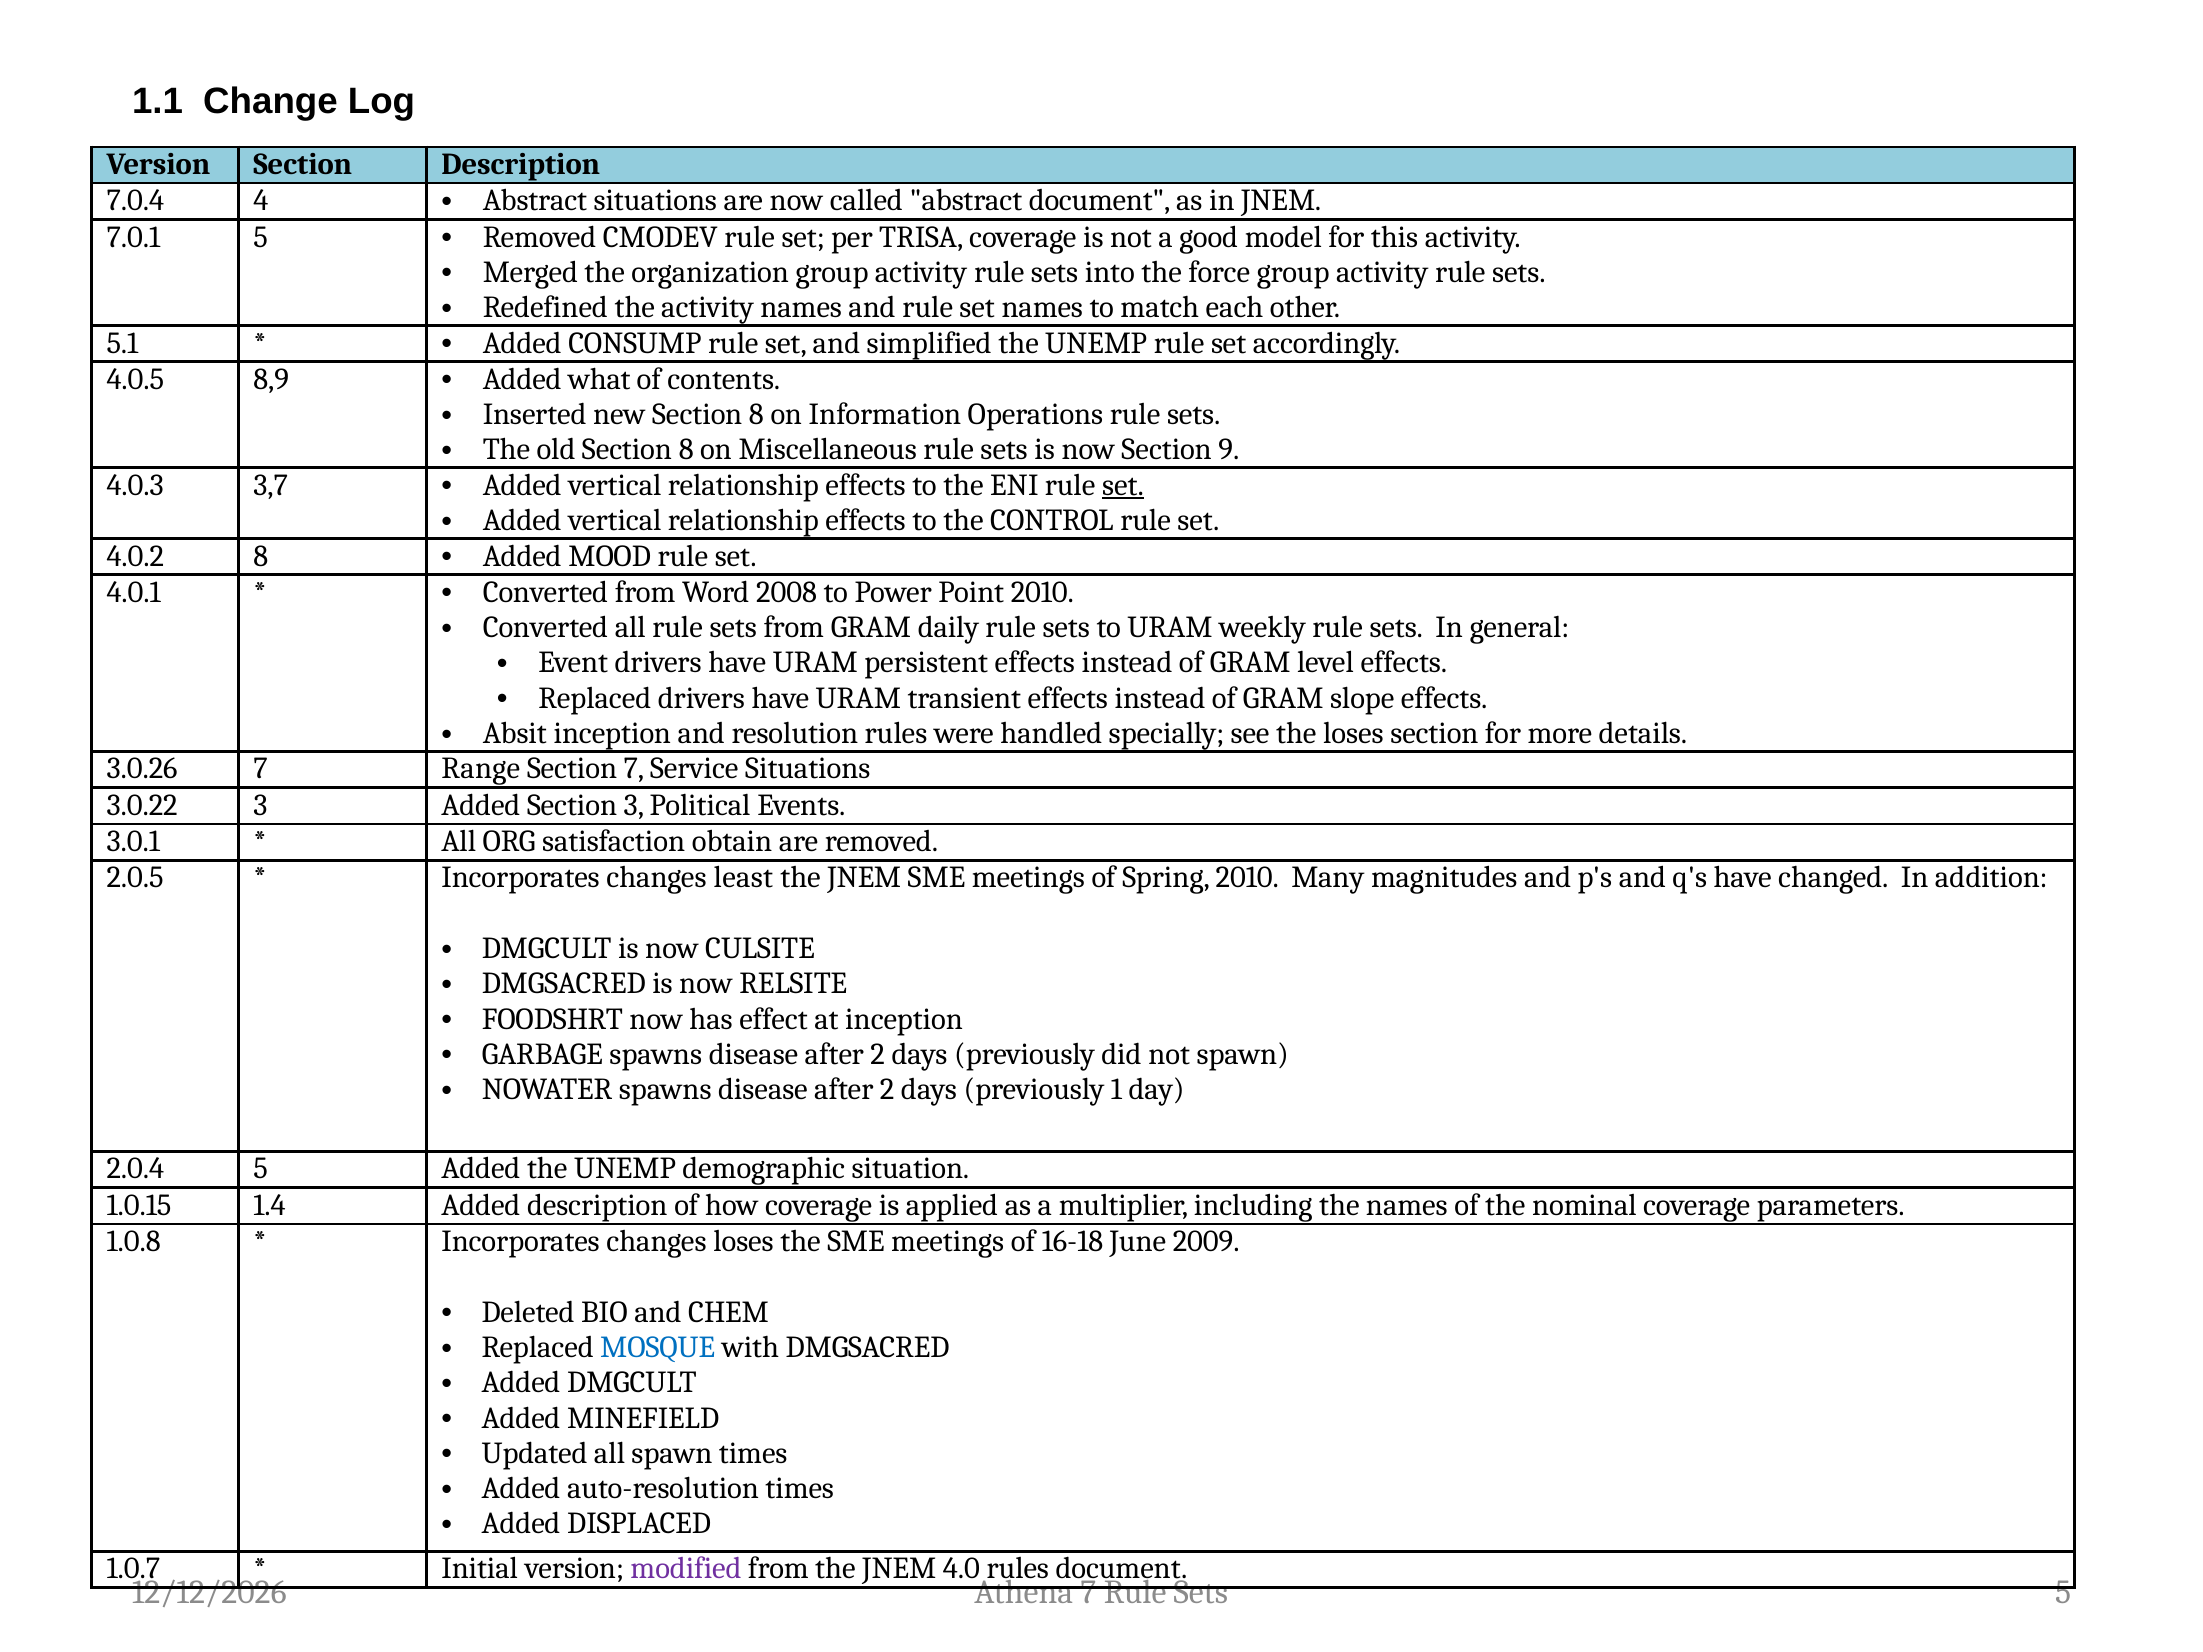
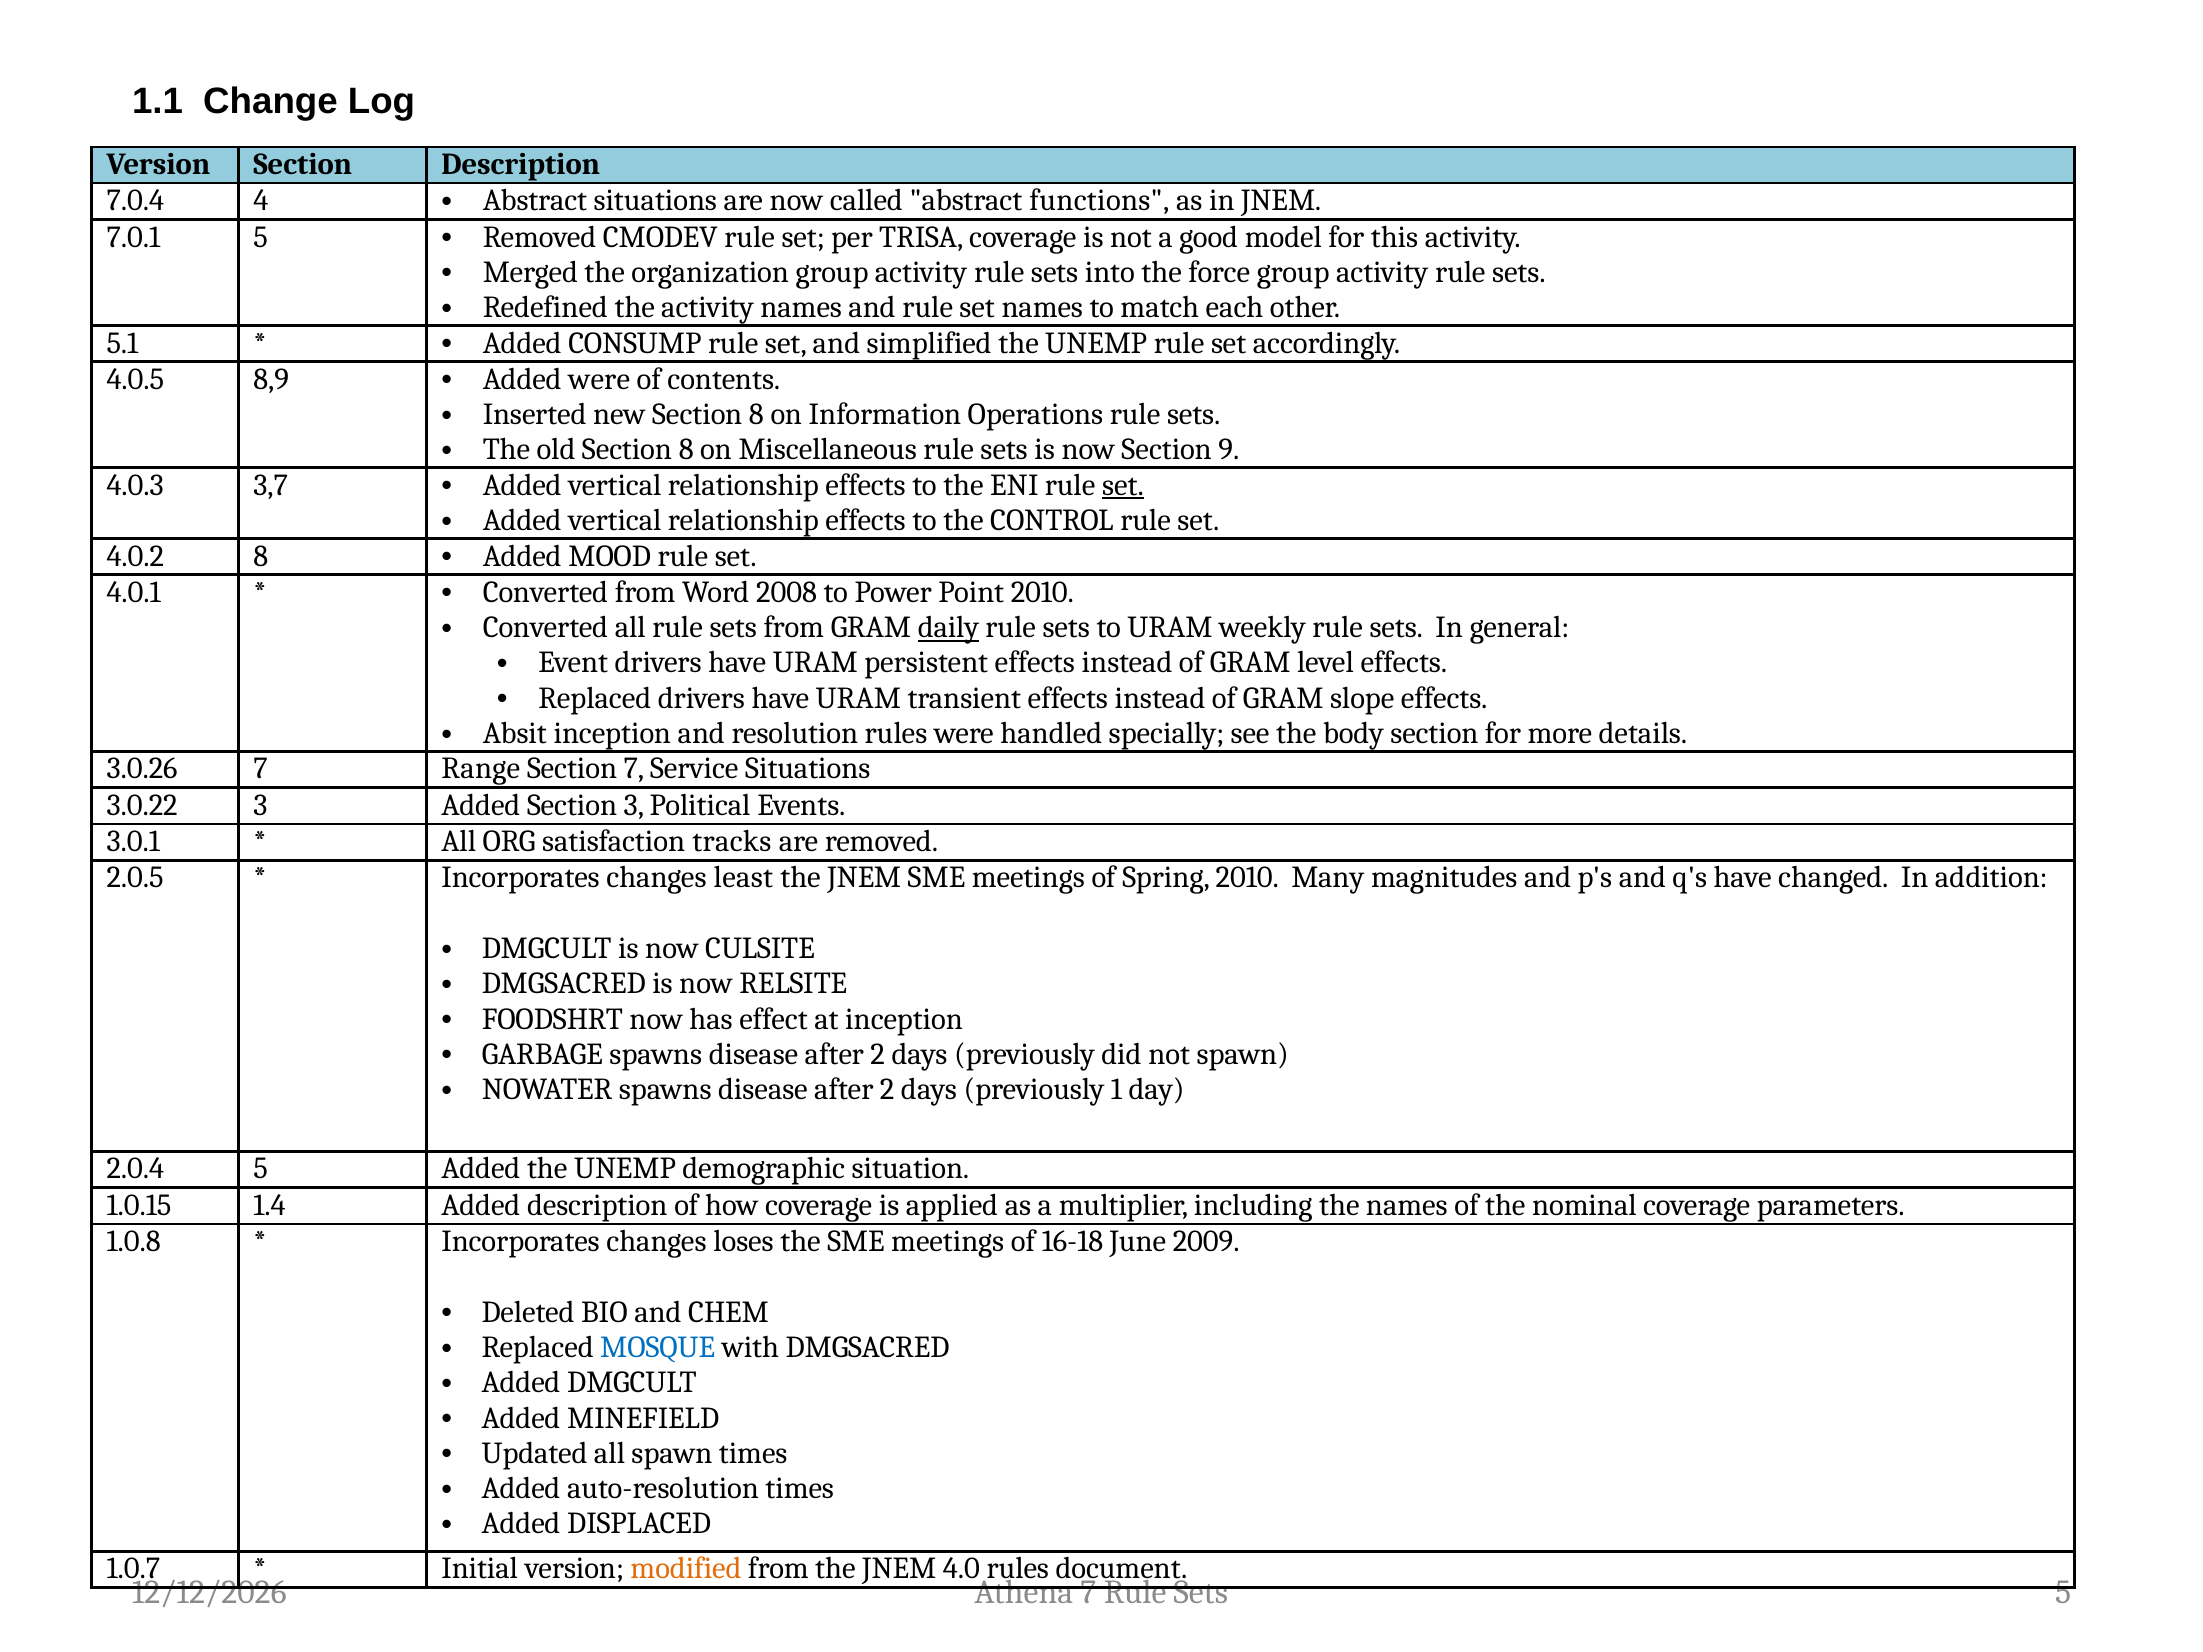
abstract document: document -> functions (1099, 201)
Added what: what -> were (599, 379)
daily underline: none -> present (948, 628)
the loses: loses -> body (1353, 734)
obtain: obtain -> tracks (732, 842)
modified colour: purple -> orange (686, 1569)
